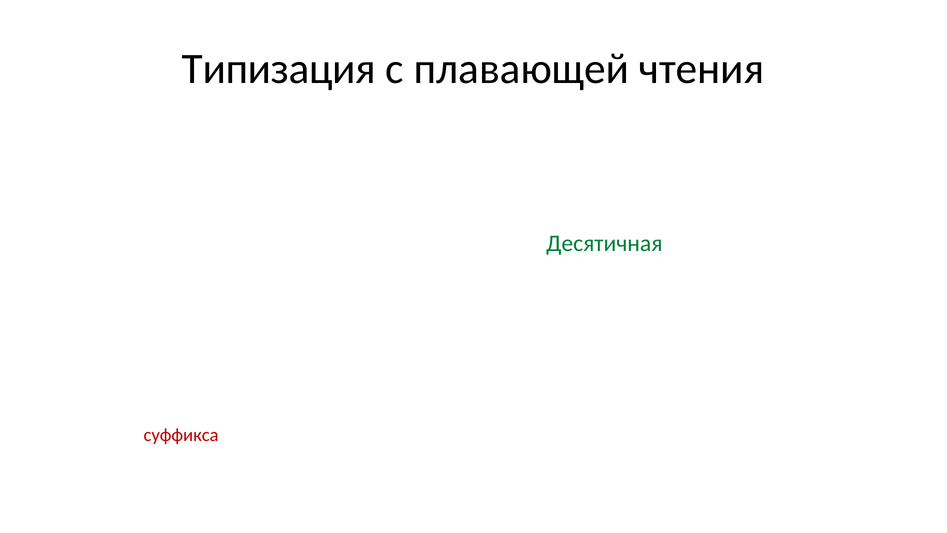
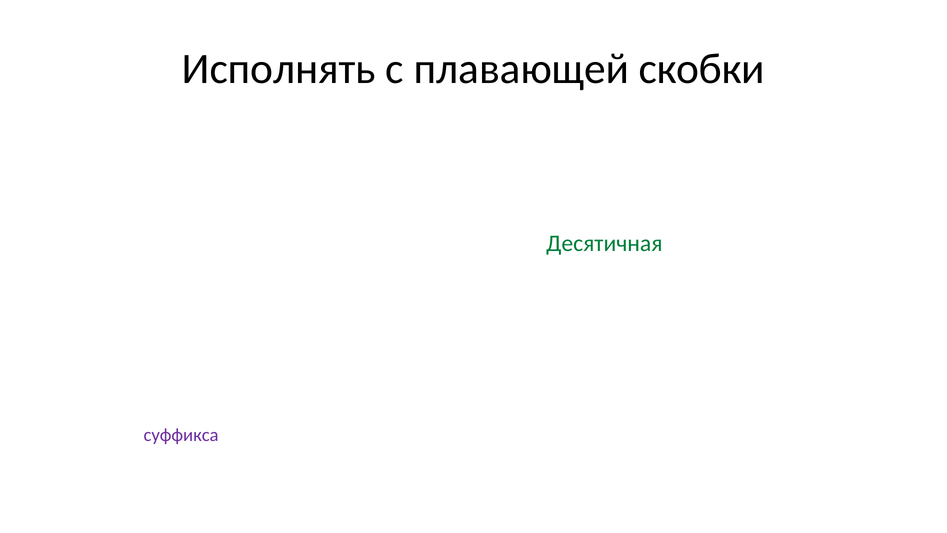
Типизация: Типизация -> Исполнять (279, 69)
чтения: чтения -> скобки (702, 69)
суффикса colour: red -> purple (181, 435)
